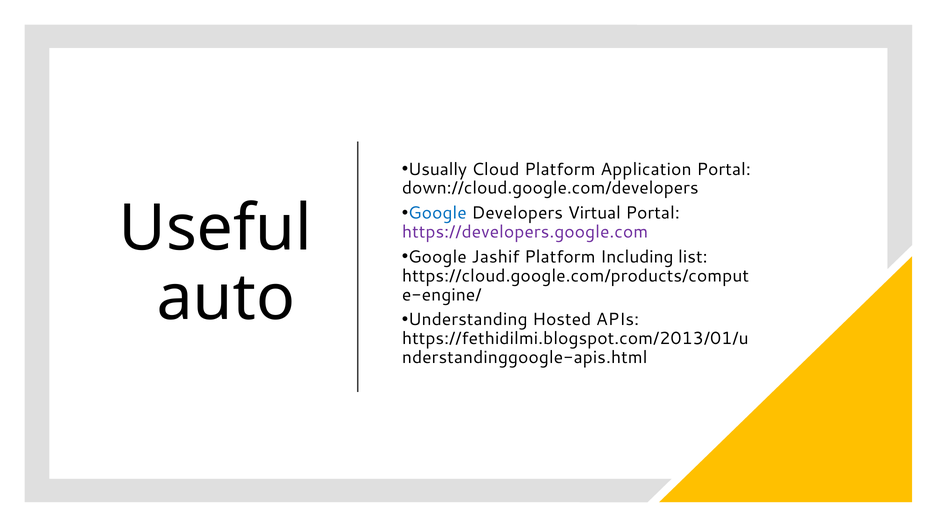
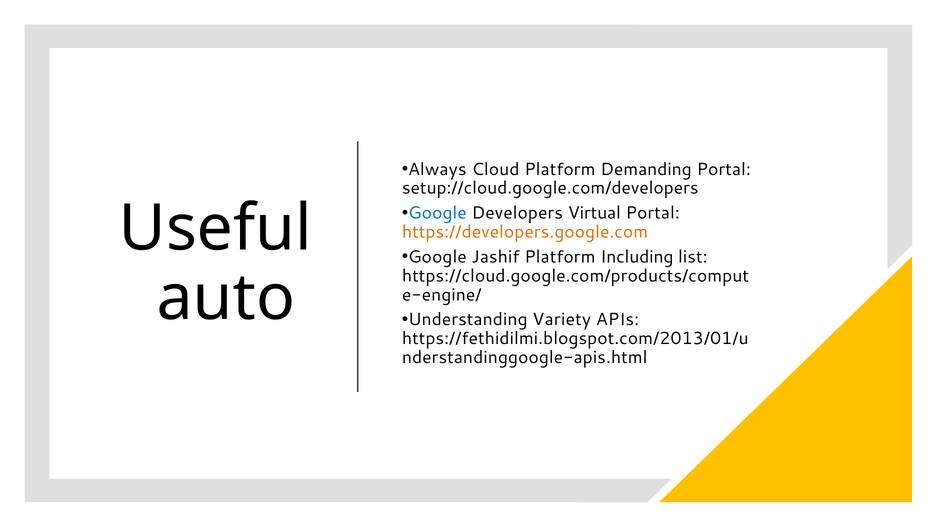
Usually: Usually -> Always (437, 169)
Application: Application -> Demanding (646, 169)
down://cloud.google.com/developers: down://cloud.google.com/developers -> setup://cloud.google.com/developers (550, 188)
https://developers.google.com colour: purple -> orange (525, 232)
Hosted: Hosted -> Variety (562, 320)
